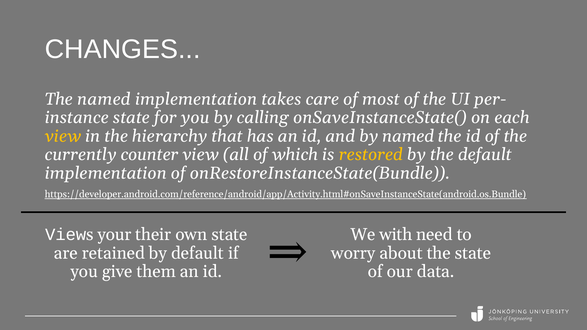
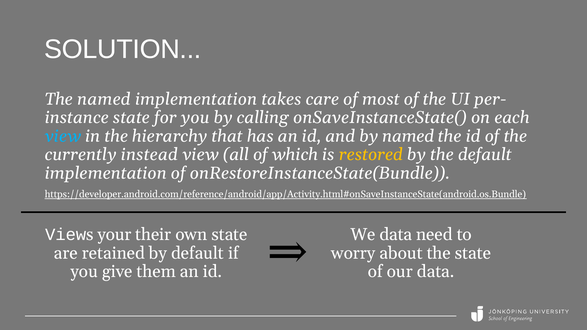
CHANGES: CHANGES -> SOLUTION (123, 49)
view colour: yellow -> light blue (63, 136)
counter: counter -> instead (149, 155)
We with: with -> data (396, 235)
